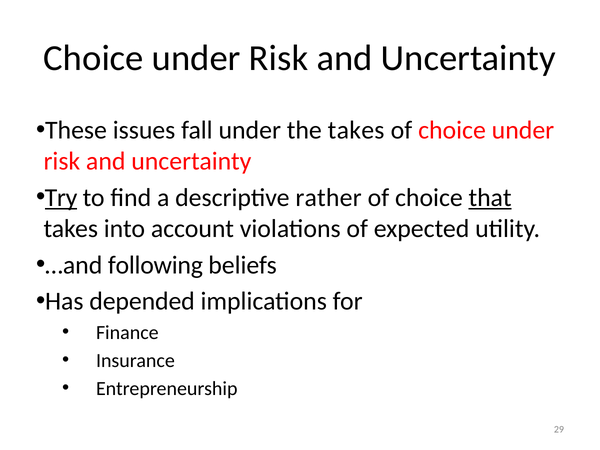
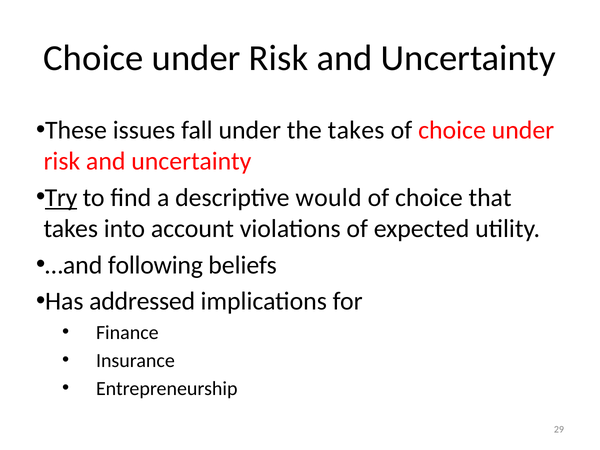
rather: rather -> would (329, 198)
that underline: present -> none (490, 198)
depended: depended -> addressed (142, 301)
